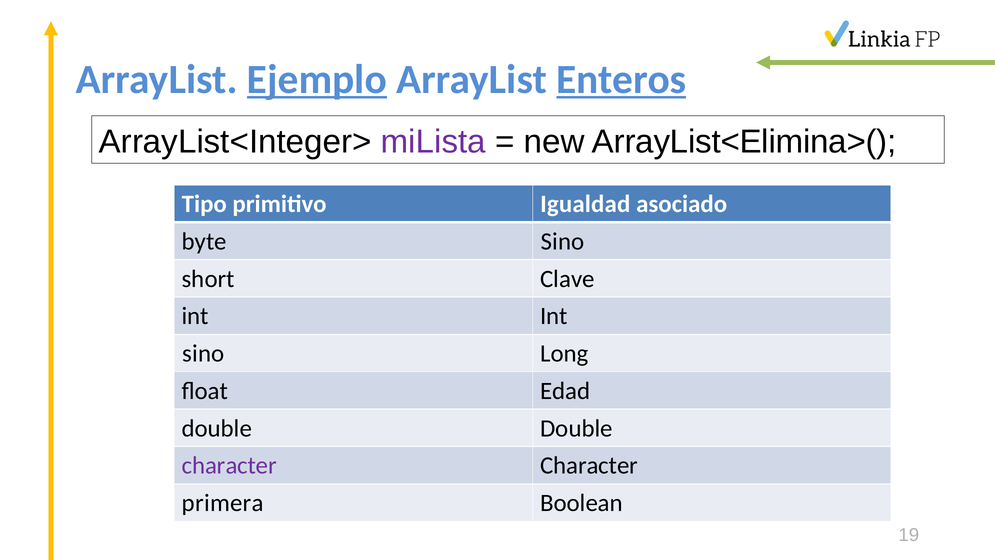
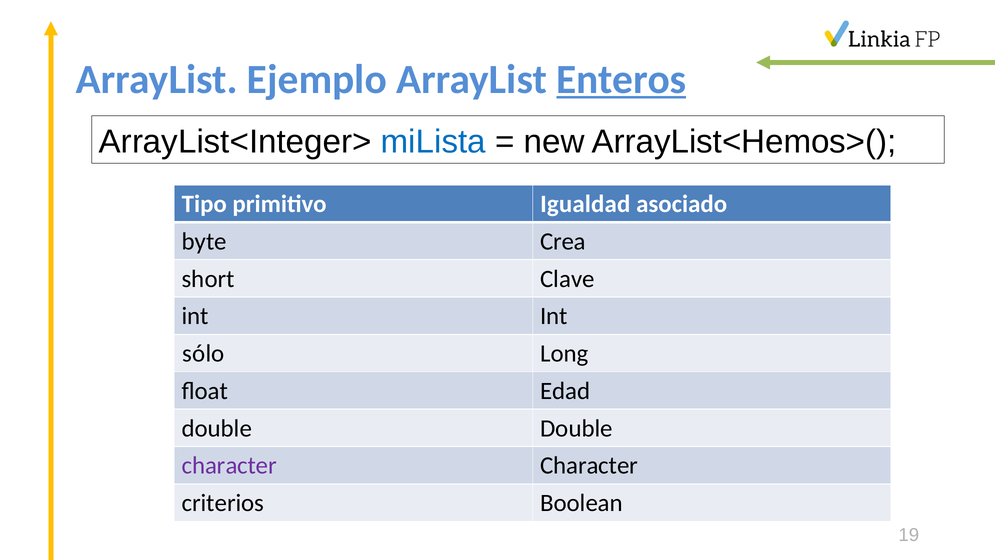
Ejemplo underline: present -> none (317, 80)
miLista colour: purple -> blue (433, 142)
ArrayList<Elimina>(: ArrayList<Elimina>( -> ArrayList<Hemos>( (744, 142)
byte Sino: Sino -> Crea (563, 241)
sino: sino -> sólo (203, 353)
primera: primera -> criterios (223, 503)
